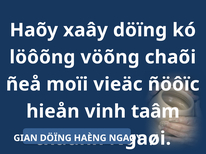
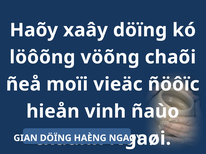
taâm: taâm -> ñaùo (155, 112)
